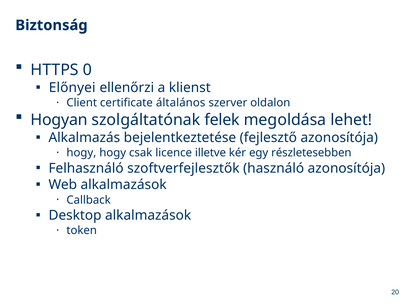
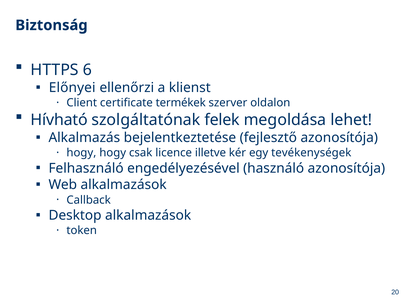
0: 0 -> 6 (87, 70)
általános: általános -> termékek (181, 103)
Hogyan: Hogyan -> Hívható (59, 120)
részletesebben: részletesebben -> tevékenységek (311, 153)
szoftverfejlesztők: szoftverfejlesztők -> engedélyezésével (183, 168)
